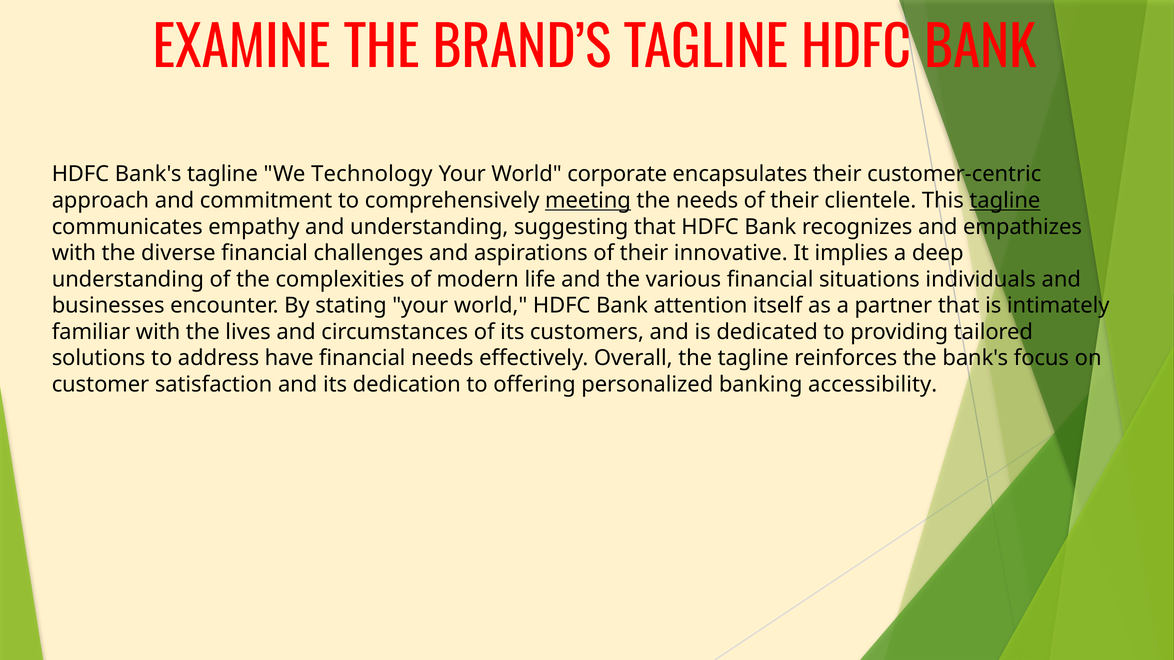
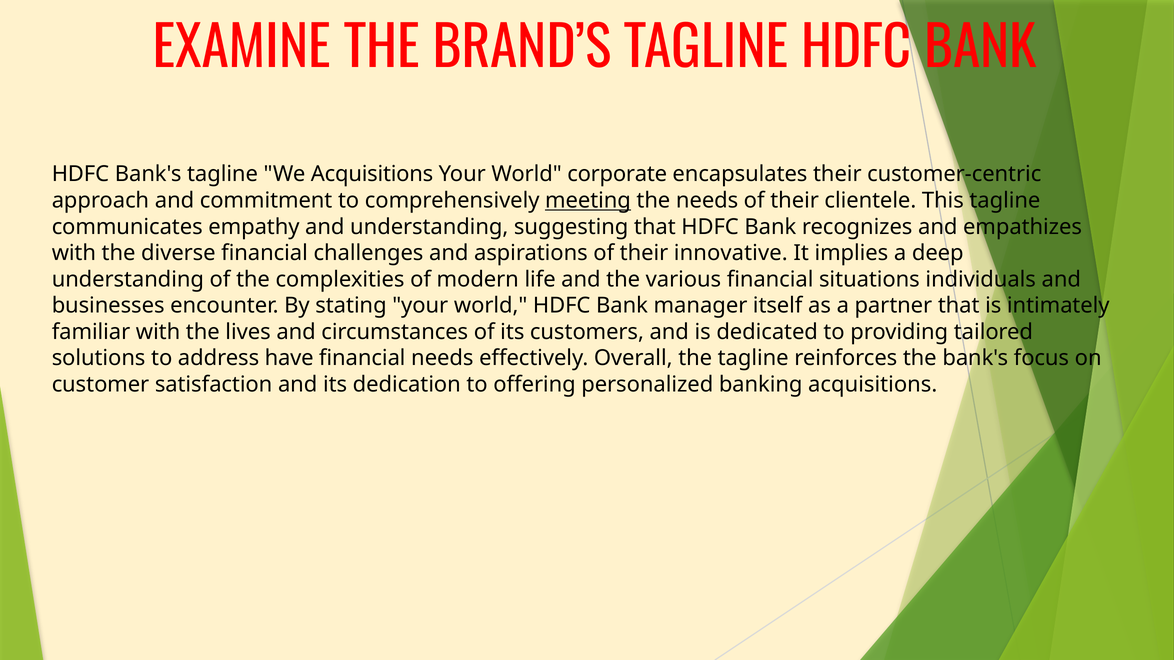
We Technology: Technology -> Acquisitions (372, 174)
tagline underline: present -> none (1005, 201)
attention: attention -> manager (700, 306)
banking accessibility: accessibility -> acquisitions (873, 385)
